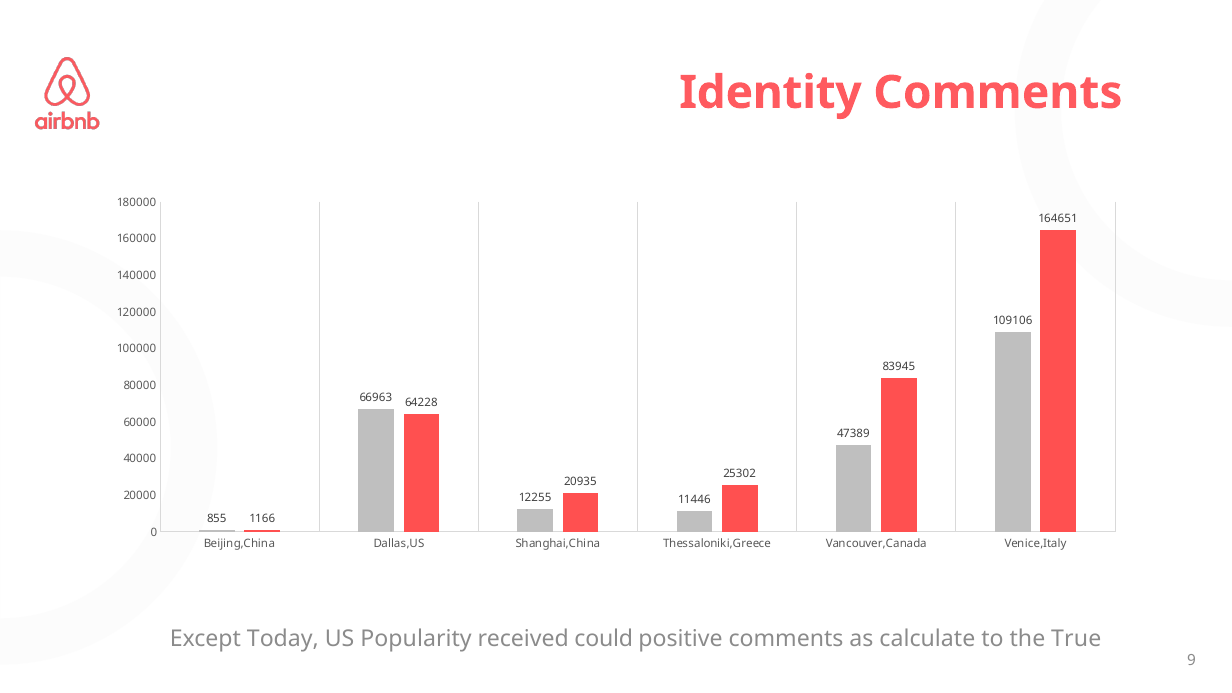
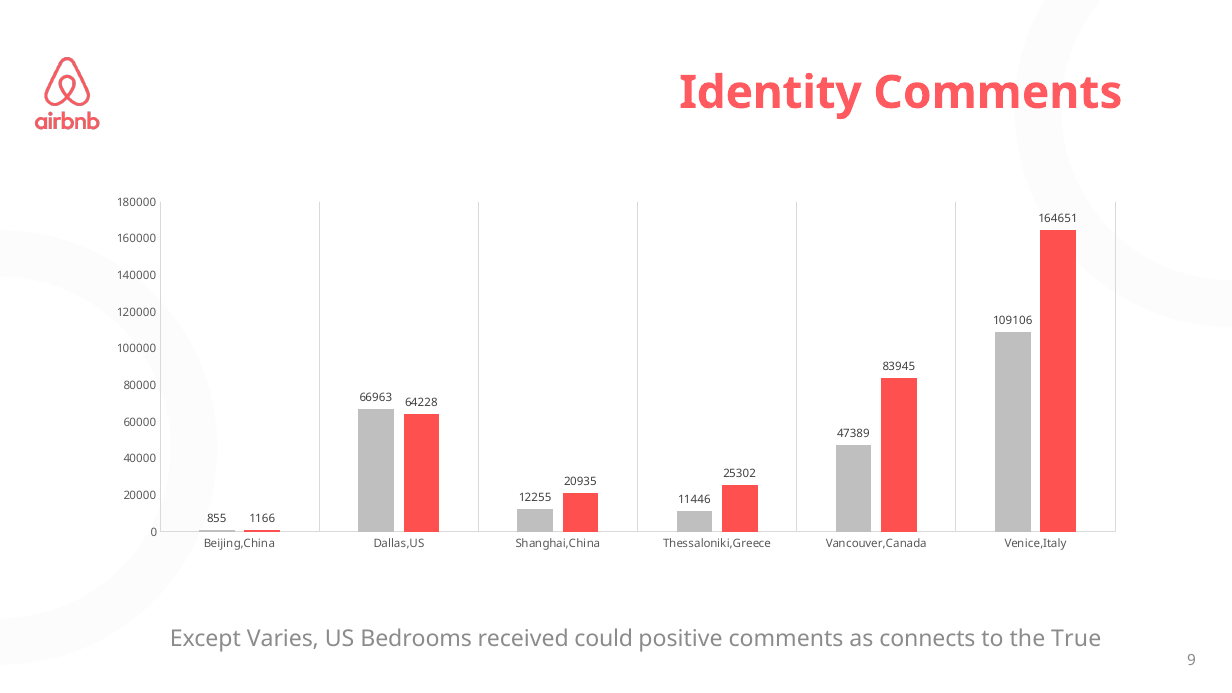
Today: Today -> Varies (283, 639)
Popularity: Popularity -> Bedrooms (416, 639)
calculate: calculate -> connects (927, 639)
